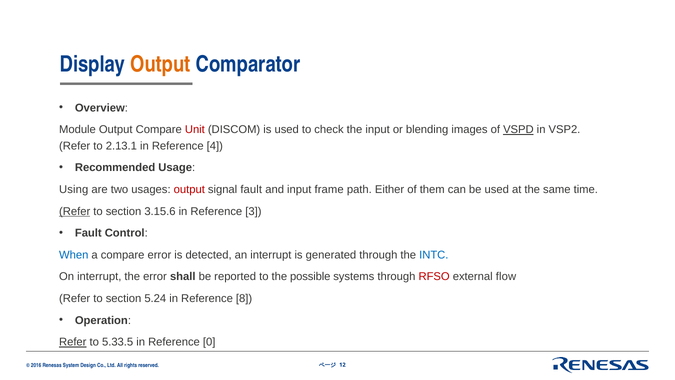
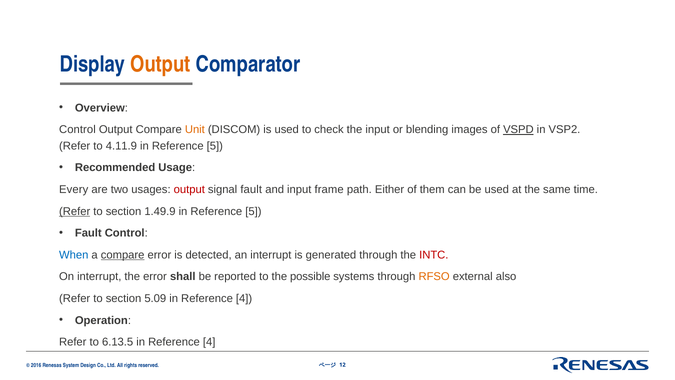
Module: Module -> Control (77, 130)
Unit colour: red -> orange (195, 130)
2.13.1: 2.13.1 -> 4.11.9 (121, 146)
4: 4 -> 5 (215, 146)
Using: Using -> Every (74, 189)
3.15.6: 3.15.6 -> 1.49.9 (160, 211)
3: 3 -> 5 (253, 211)
compare underline: none -> present (123, 255)
INTC colour: blue -> red (434, 255)
RFSO colour: red -> orange (434, 277)
flow: flow -> also (506, 277)
5.24: 5.24 -> 5.09 (155, 298)
8: 8 -> 4 (244, 298)
Refer underline: present -> none (73, 342)
5.33.5: 5.33.5 -> 6.13.5 (118, 342)
0: 0 -> 4 (209, 342)
